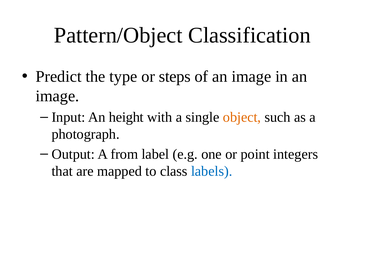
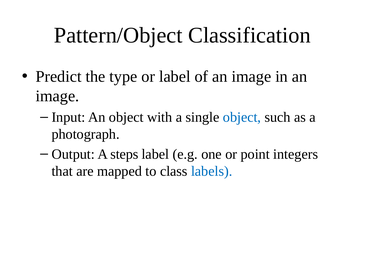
or steps: steps -> label (175, 77)
An height: height -> object (126, 117)
object colour: orange -> blue (242, 117)
from: from -> steps (124, 154)
